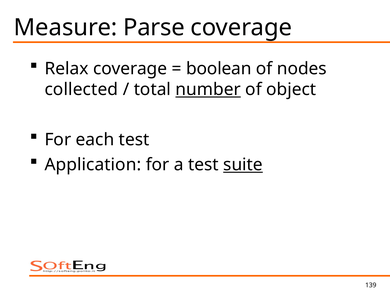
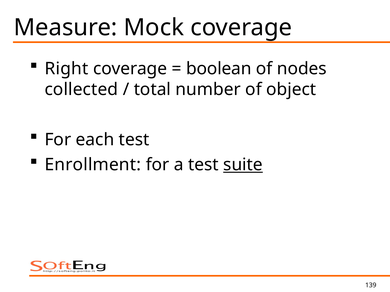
Parse: Parse -> Mock (154, 28)
Relax: Relax -> Right (66, 69)
number underline: present -> none (208, 90)
Application: Application -> Enrollment (93, 165)
